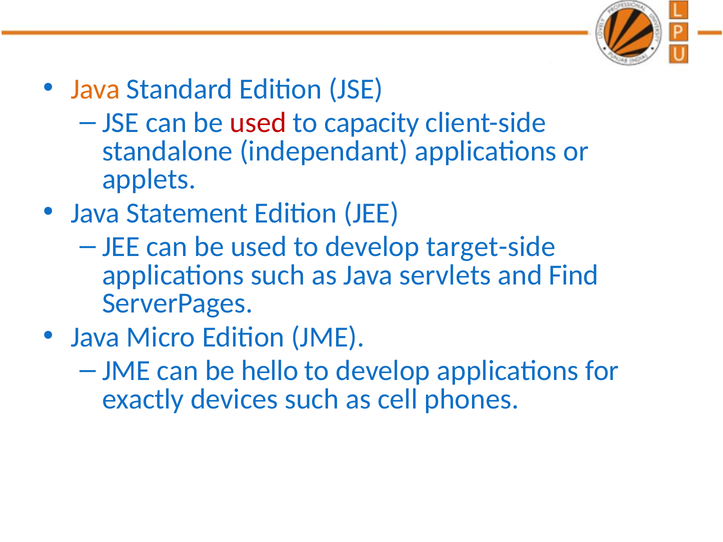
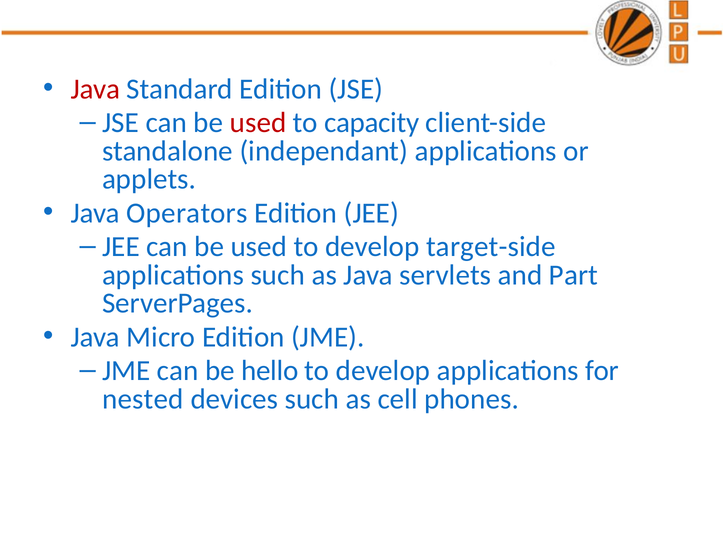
Java colour: orange -> red (95, 89)
Statement: Statement -> Operators (187, 213)
Find: Find -> Part (573, 275)
exactly: exactly -> nested (143, 399)
